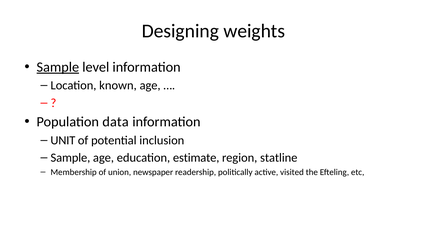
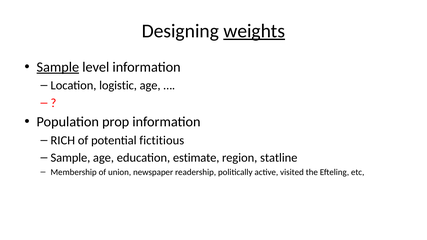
weights underline: none -> present (254, 31)
known: known -> logistic (118, 86)
data: data -> prop (116, 122)
UNIT: UNIT -> RICH (63, 140)
inclusion: inclusion -> fictitious (162, 140)
